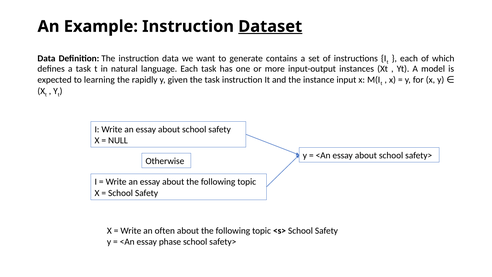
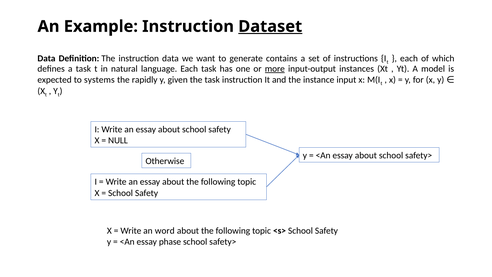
more underline: none -> present (275, 69)
learning: learning -> systems (99, 80)
often: often -> word (165, 230)
